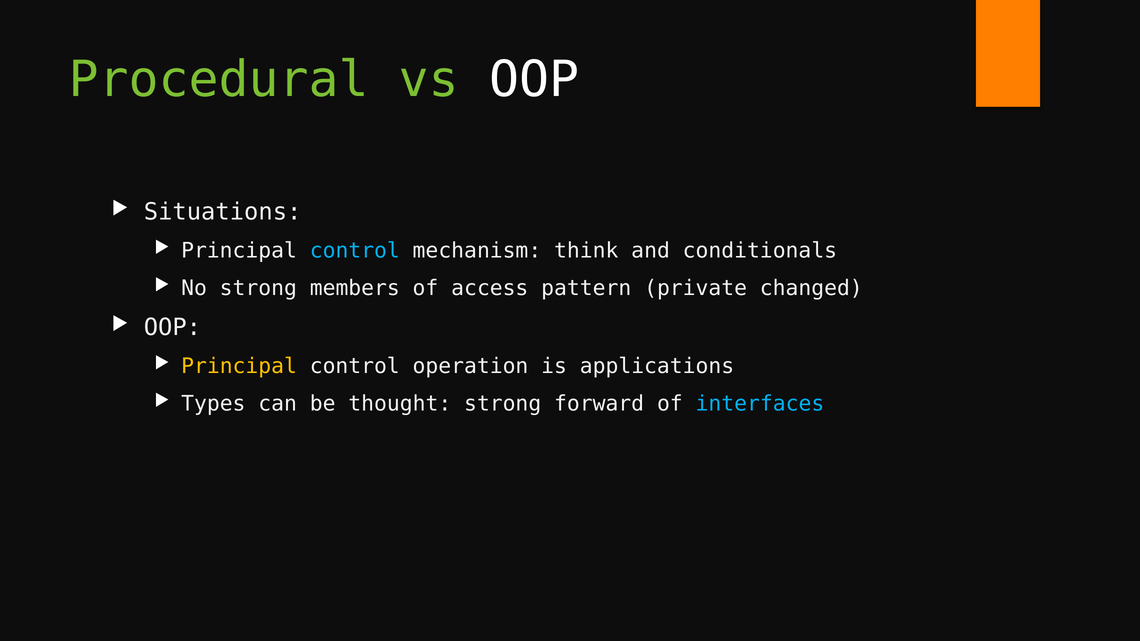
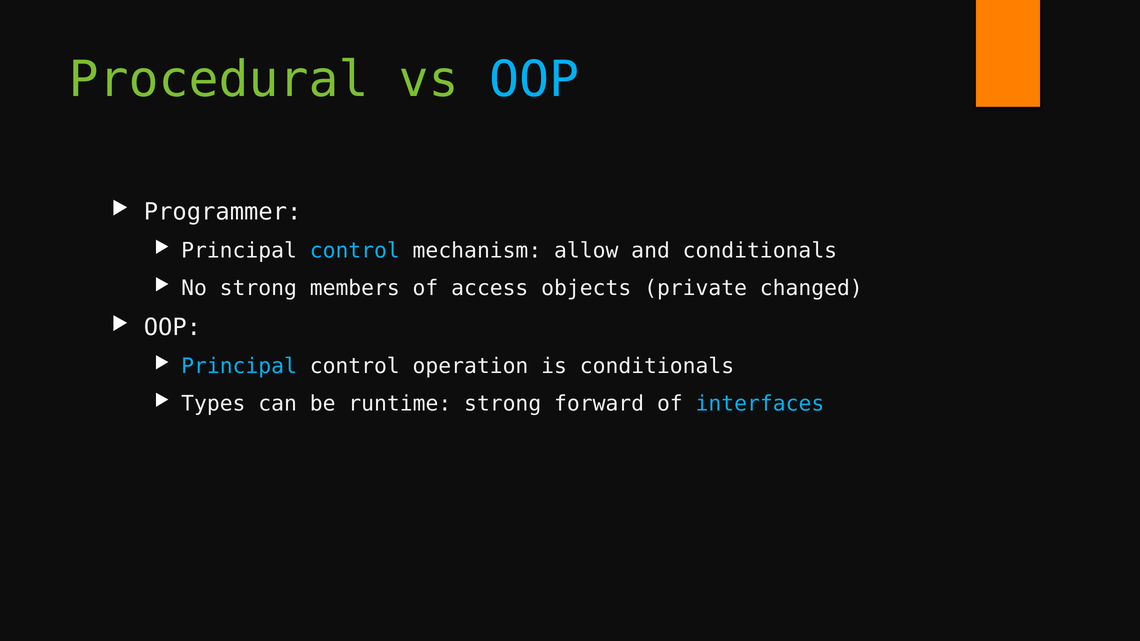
OOP colour: white -> light blue (534, 80)
Situations: Situations -> Programmer (223, 212)
think: think -> allow (586, 251)
pattern: pattern -> objects (586, 288)
Principal colour: yellow -> light blue (239, 366)
is applications: applications -> conditionals (657, 366)
thought: thought -> runtime (400, 404)
